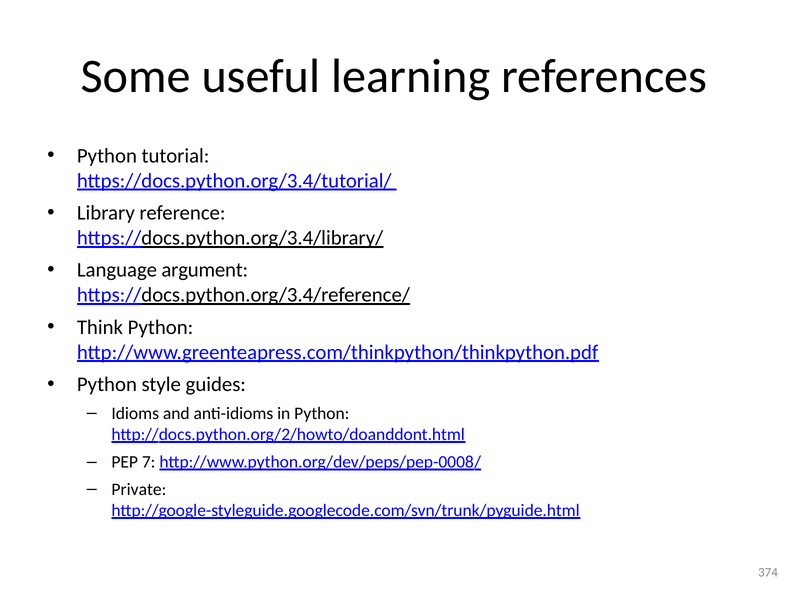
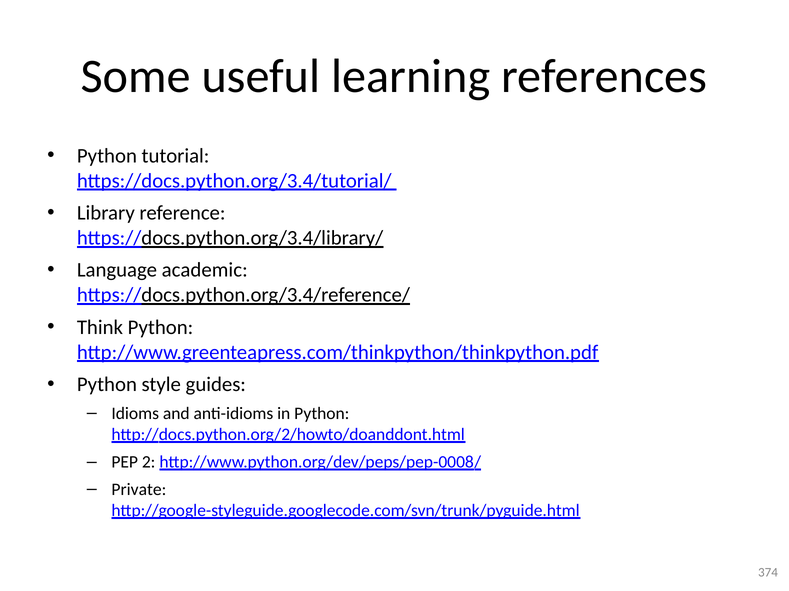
argument: argument -> academic (205, 270)
7: 7 -> 2 (149, 462)
